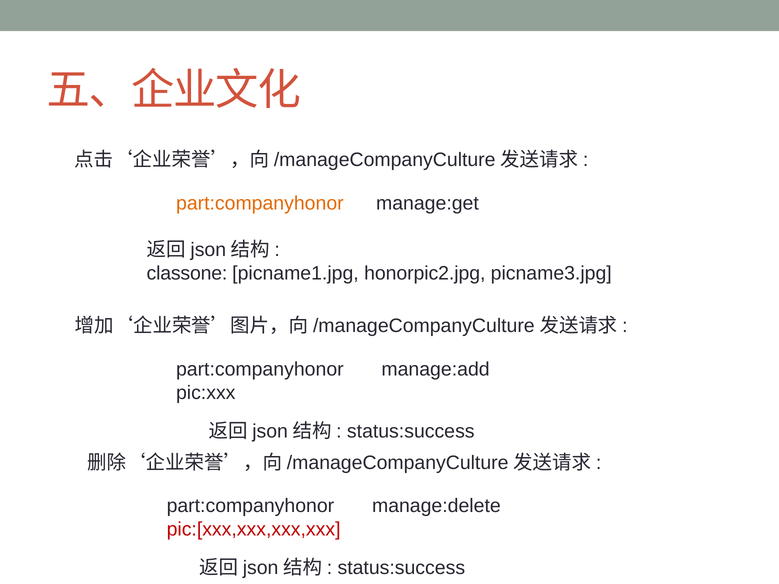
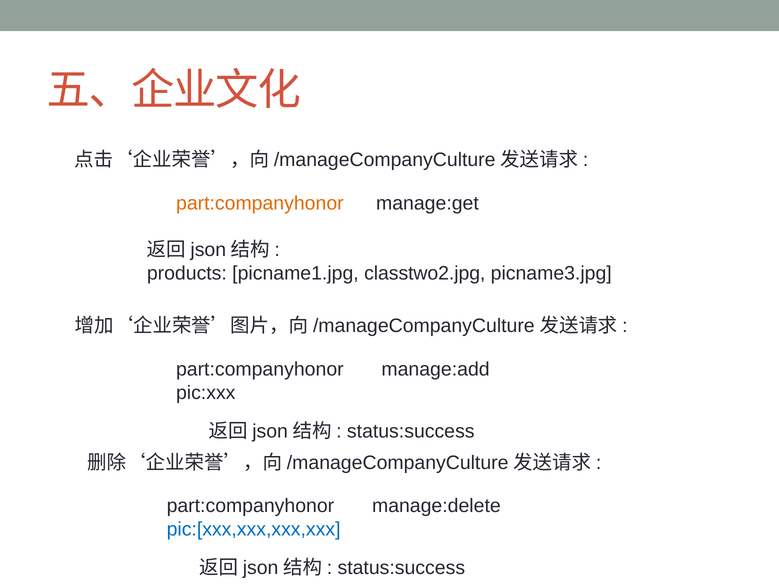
classone: classone -> products (187, 273)
honorpic2.jpg: honorpic2.jpg -> classtwo2.jpg (425, 273)
pic:[xxx,xxx,xxx,xxx colour: red -> blue (254, 529)
